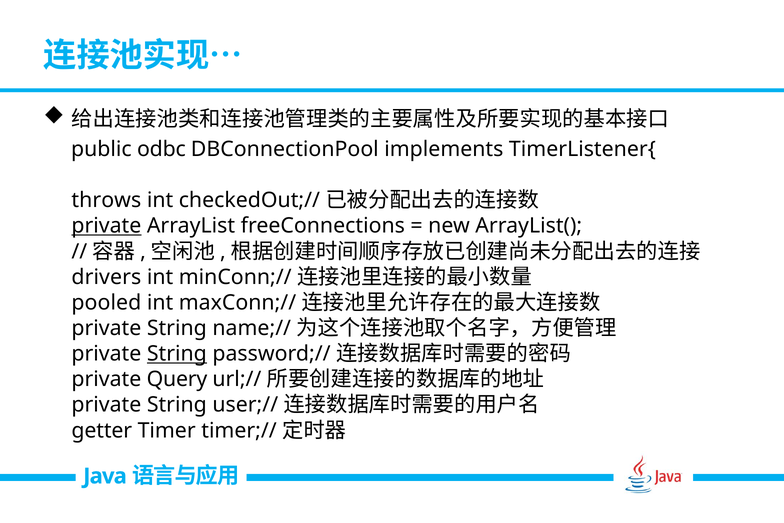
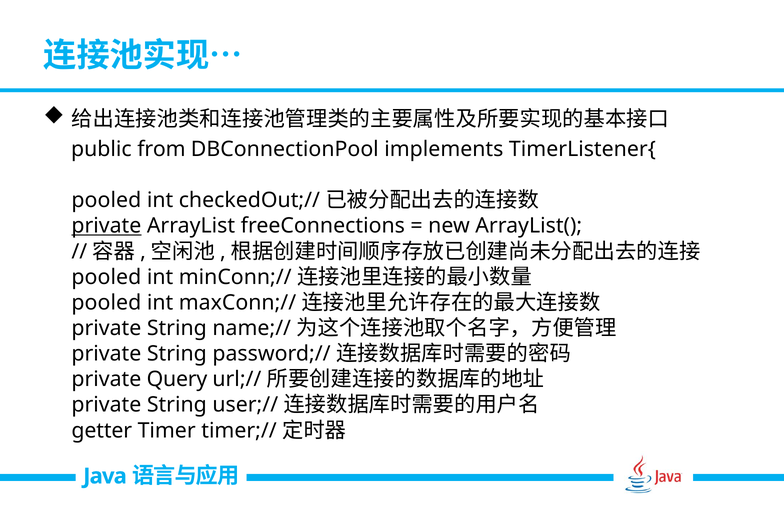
odbc: odbc -> from (161, 149)
throws: throws -> pooled (106, 200)
drivers: drivers -> pooled (106, 277)
String underline: present -> none (177, 354)
